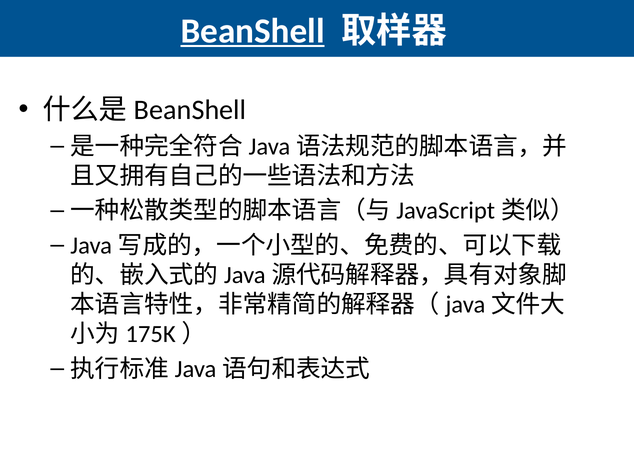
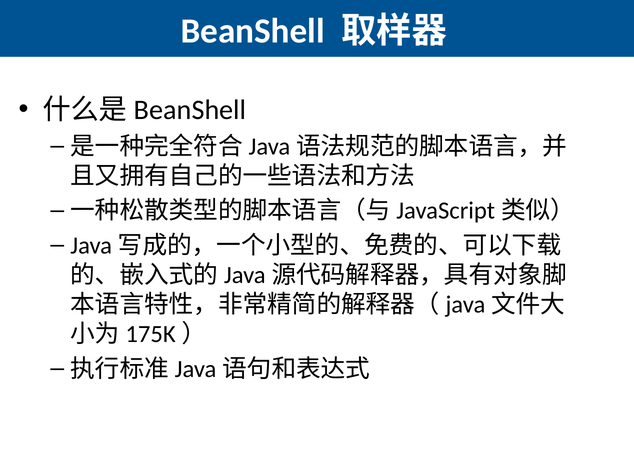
BeanShell underline: present -> none (253, 31)
